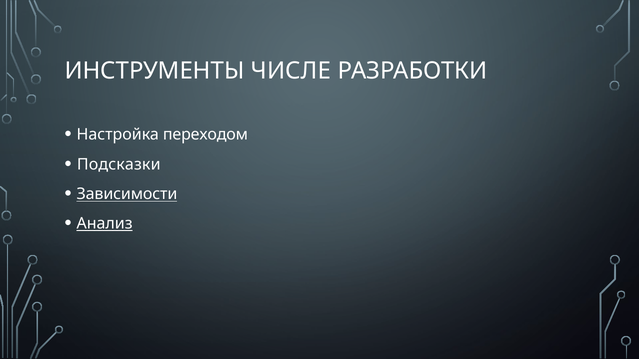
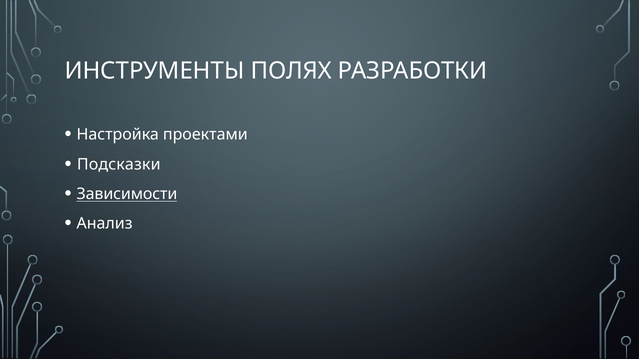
ЧИСЛЕ: ЧИСЛЕ -> ПОЛЯХ (291, 71)
переходом: переходом -> проектами (205, 135)
Анализ underline: present -> none (105, 224)
